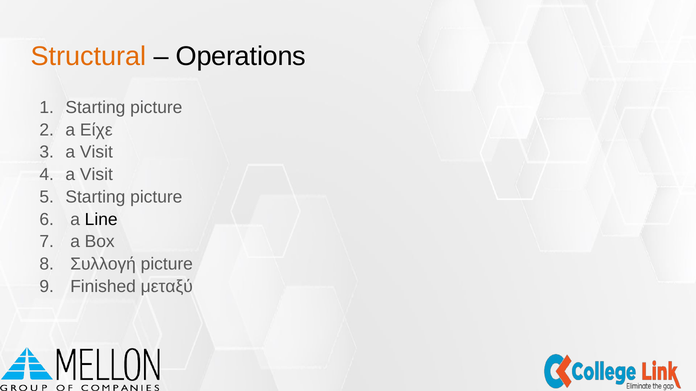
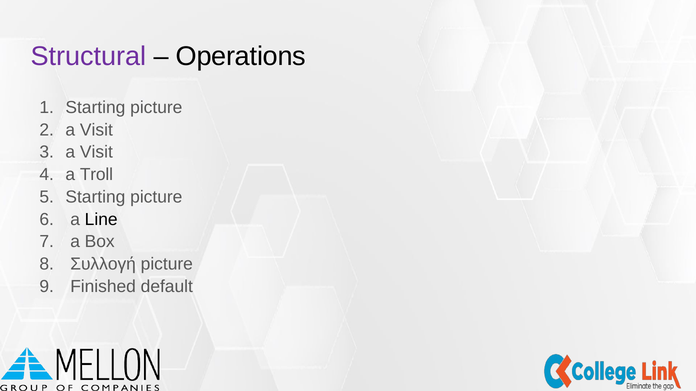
Structural colour: orange -> purple (88, 56)
Είχε: Είχε -> Visit (96, 130)
Visit: Visit -> Troll (96, 175)
μεταξύ: μεταξύ -> default (167, 287)
